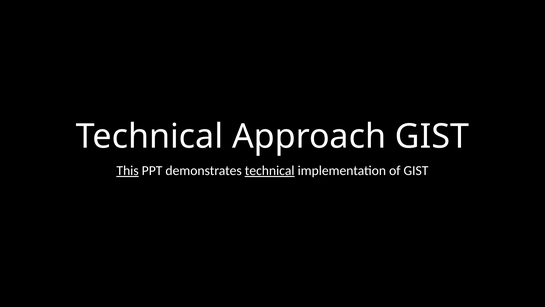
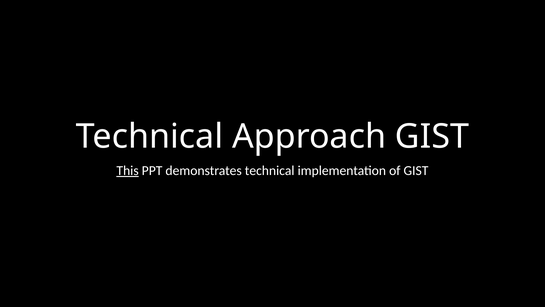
technical underline: present -> none (270, 170)
